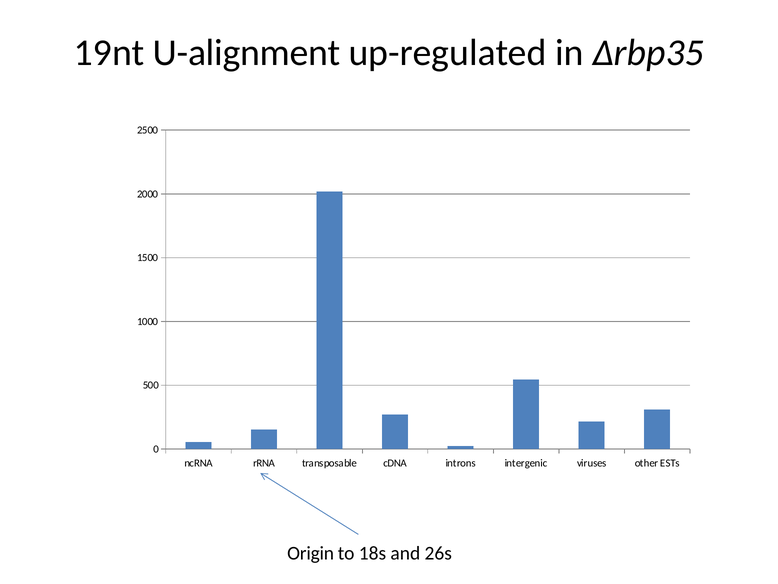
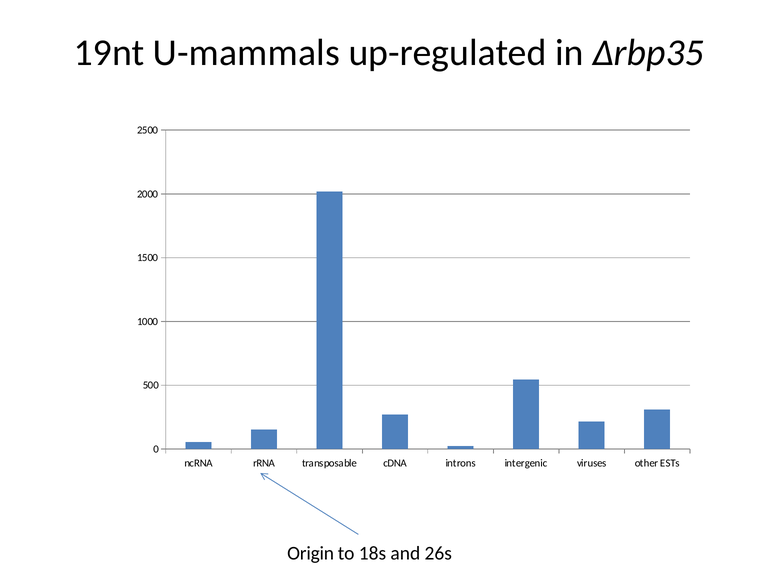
U-alignment: U-alignment -> U-mammals (246, 53)
